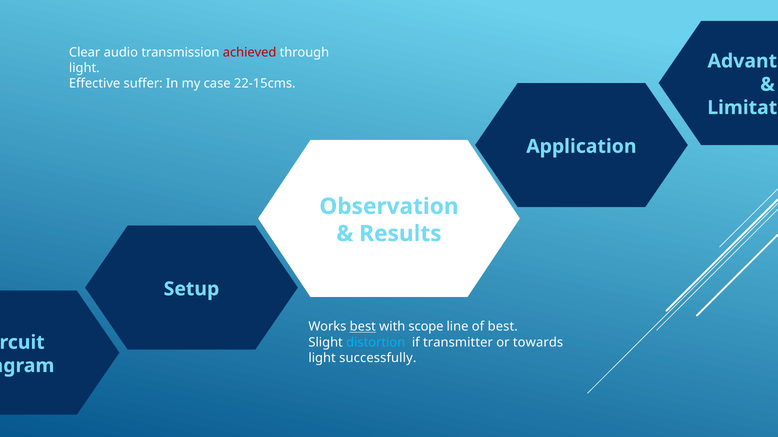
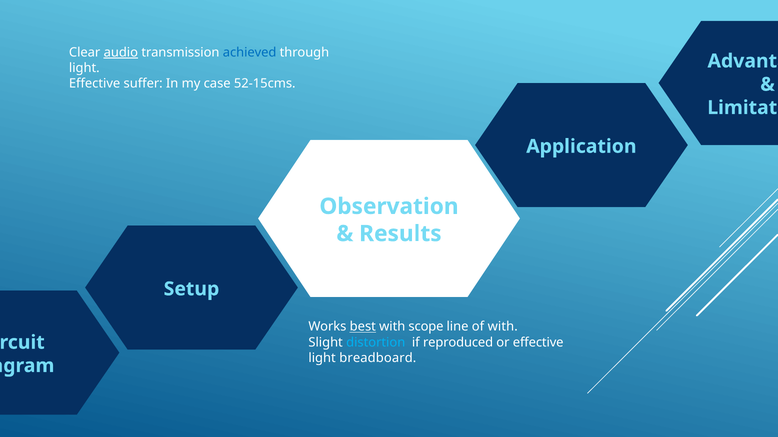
audio underline: none -> present (121, 53)
achieved colour: red -> blue (250, 53)
22-15cms: 22-15cms -> 52-15cms (265, 84)
of best: best -> with (503, 327)
transmitter: transmitter -> reproduced (458, 343)
or towards: towards -> effective (538, 343)
successfully: successfully -> breadboard (378, 358)
